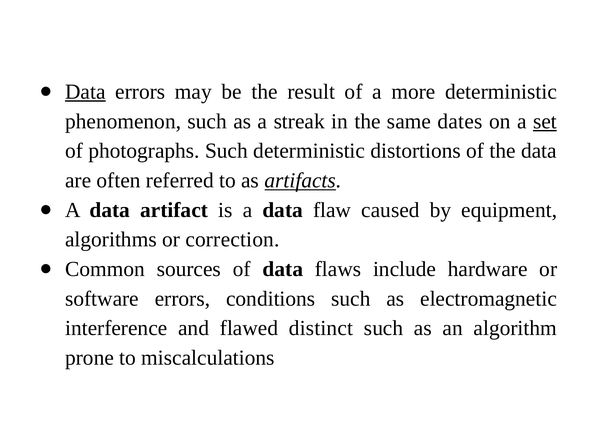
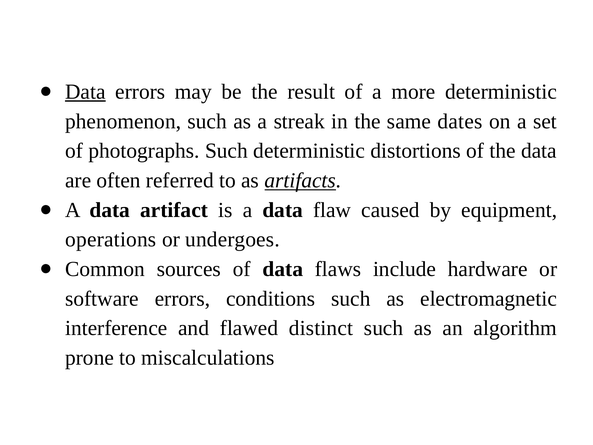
set underline: present -> none (545, 121)
algorithms: algorithms -> operations (111, 239)
correction: correction -> undergoes (233, 239)
